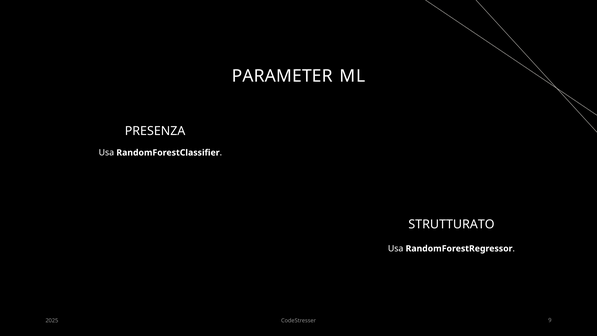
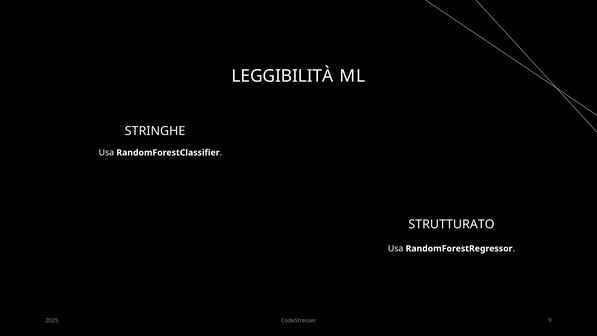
PARAMETER: PARAMETER -> LEGGIBILITÀ (282, 76)
PRESENZA: PRESENZA -> STRINGHE (155, 131)
